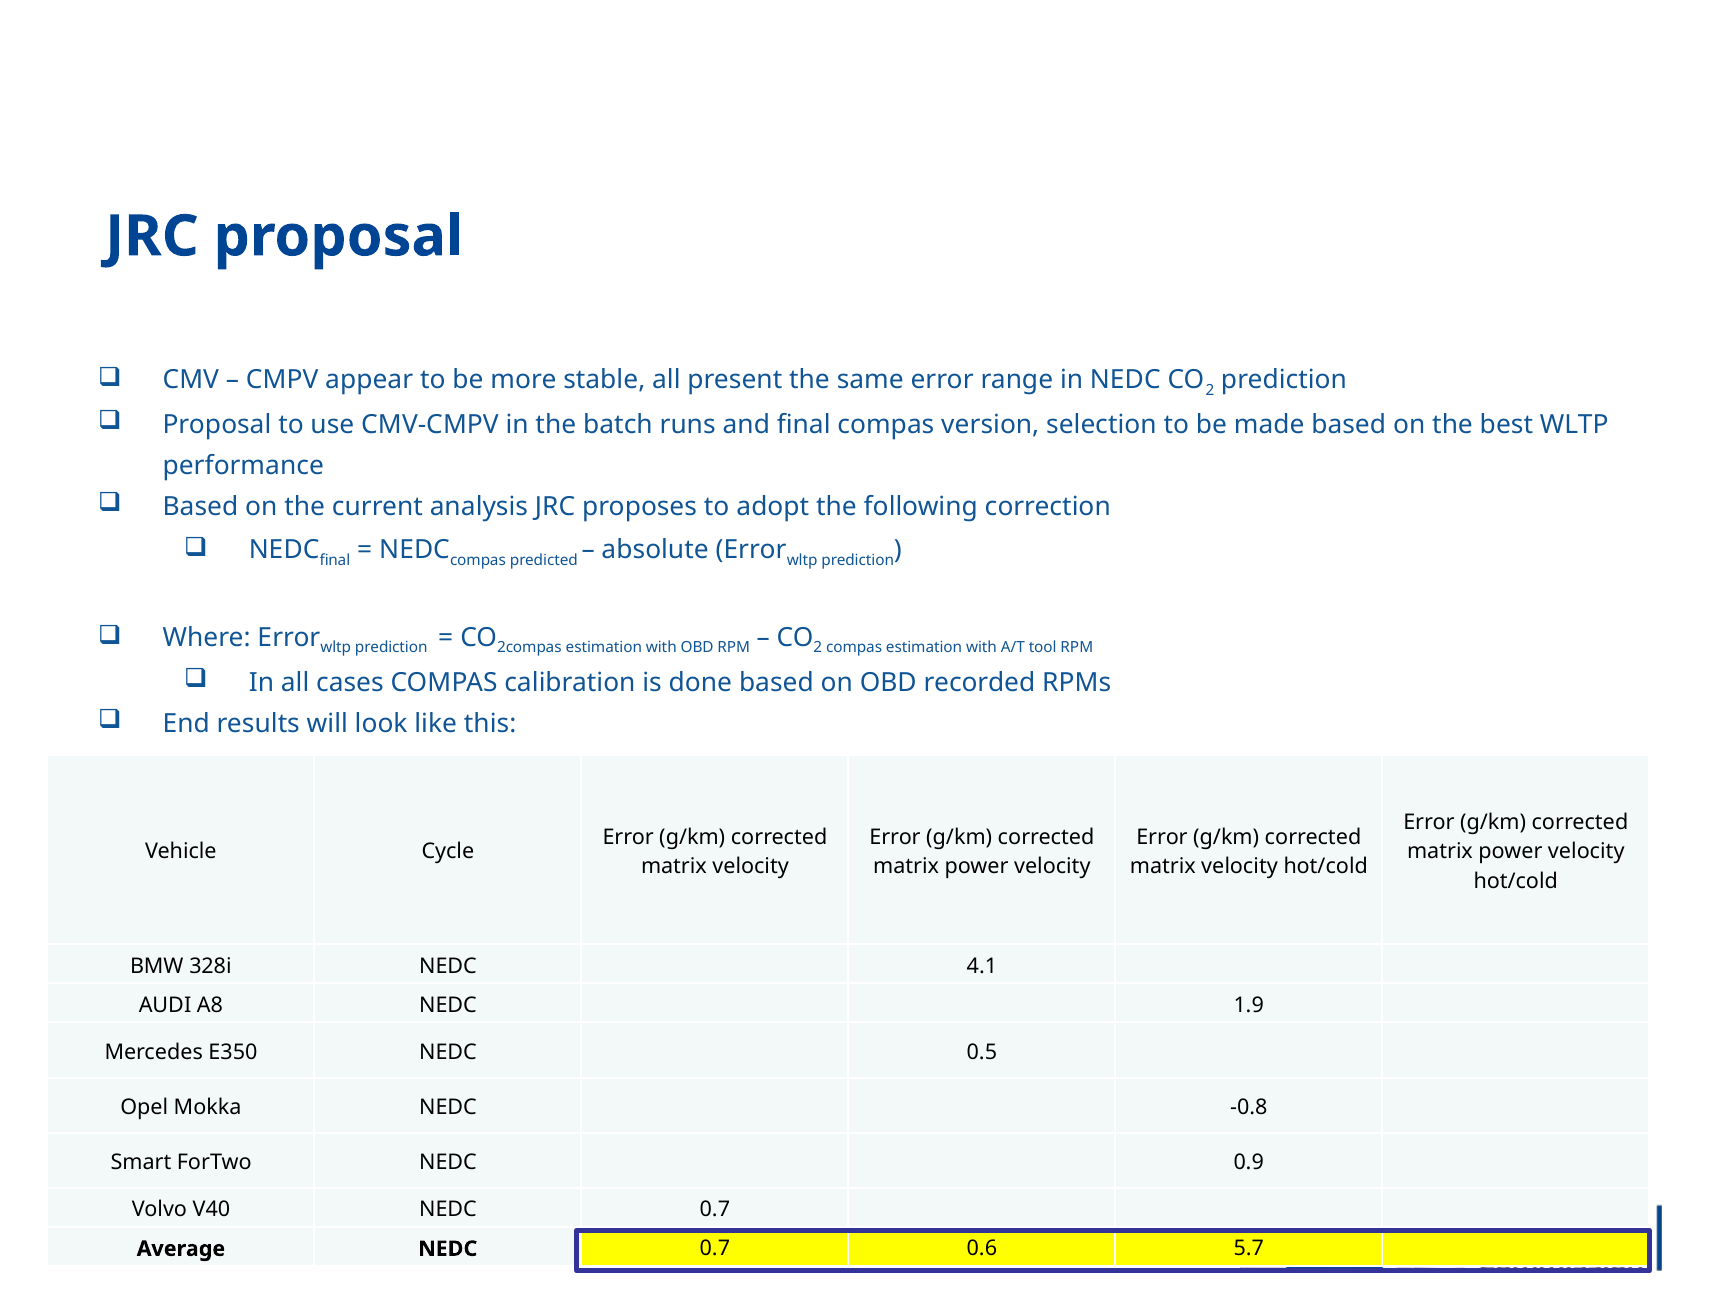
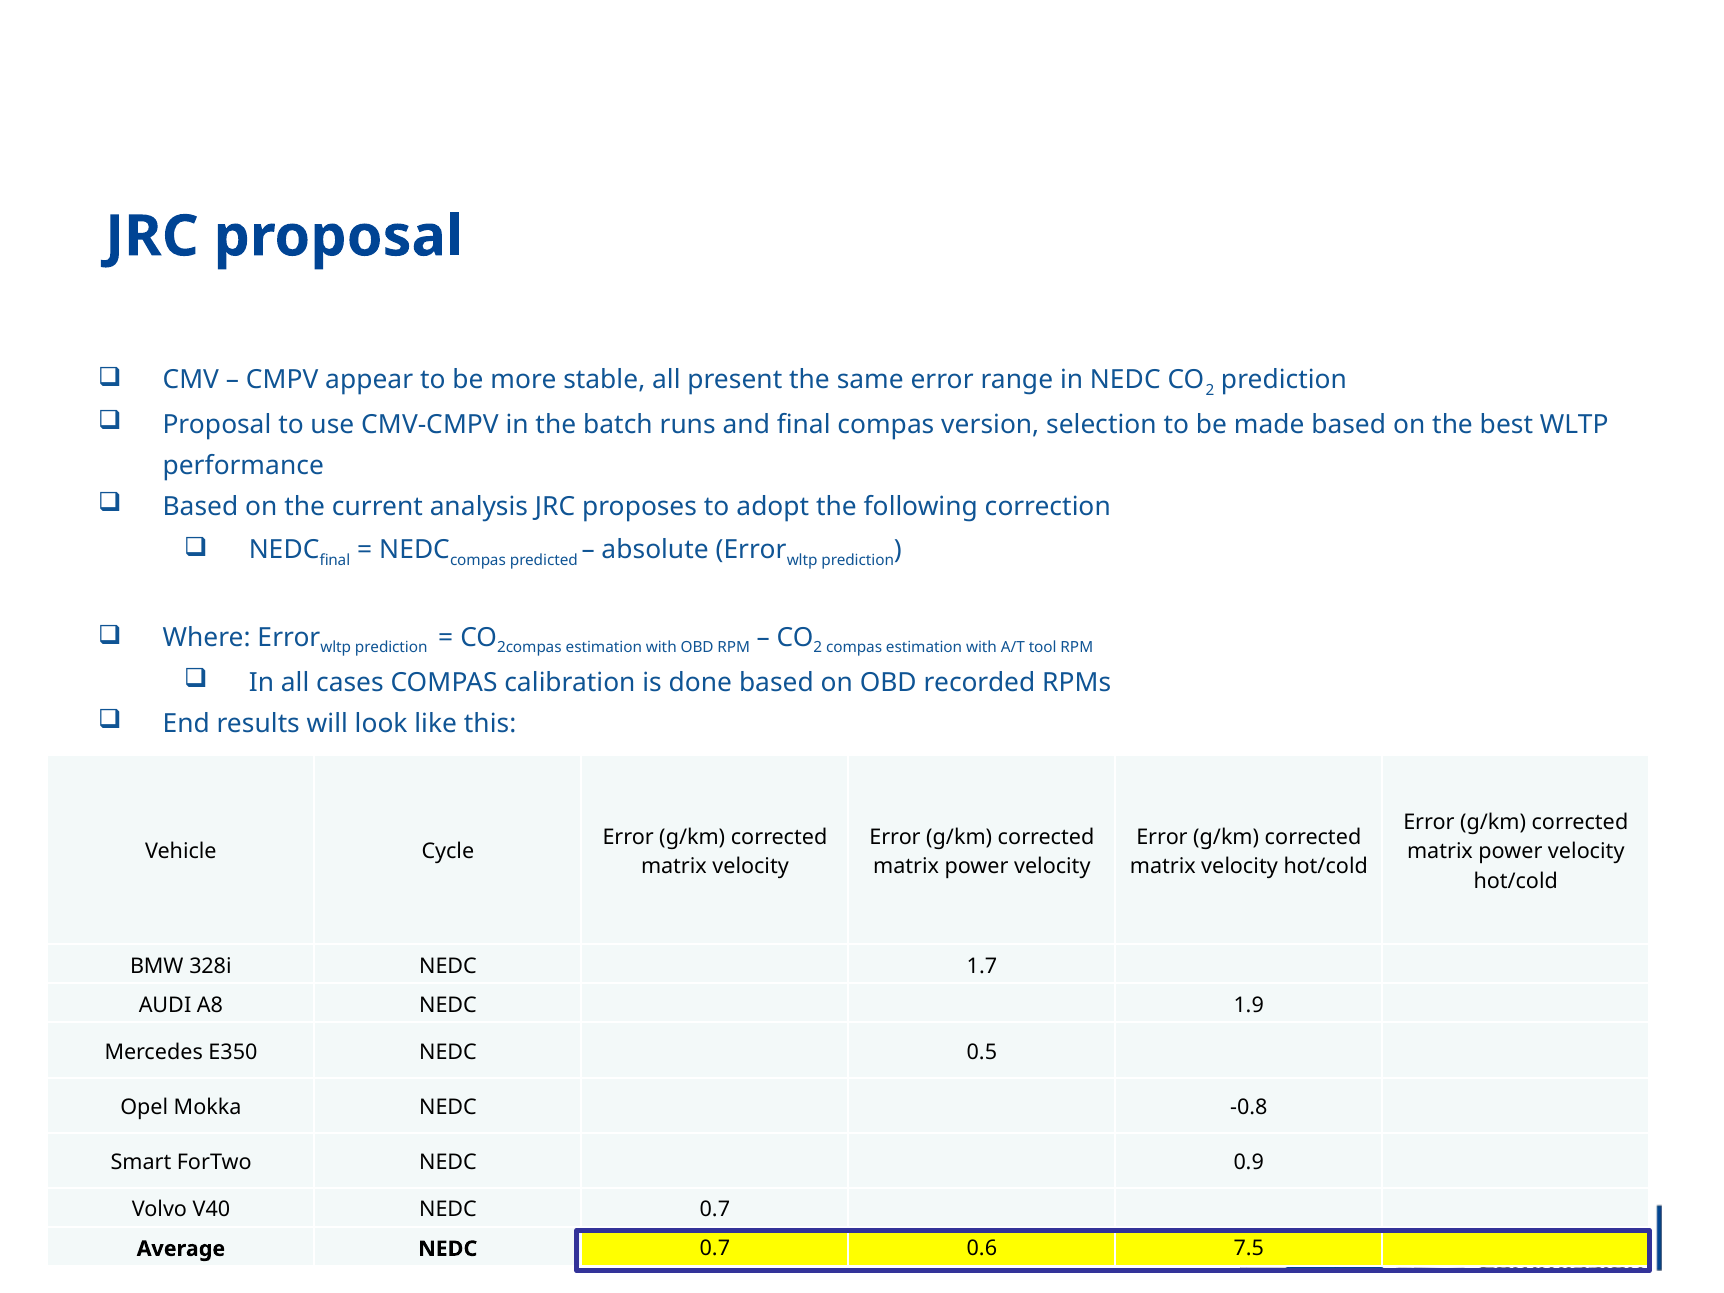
4.1: 4.1 -> 1.7 (982, 966)
5.7: 5.7 -> 7.5 (1249, 1249)
